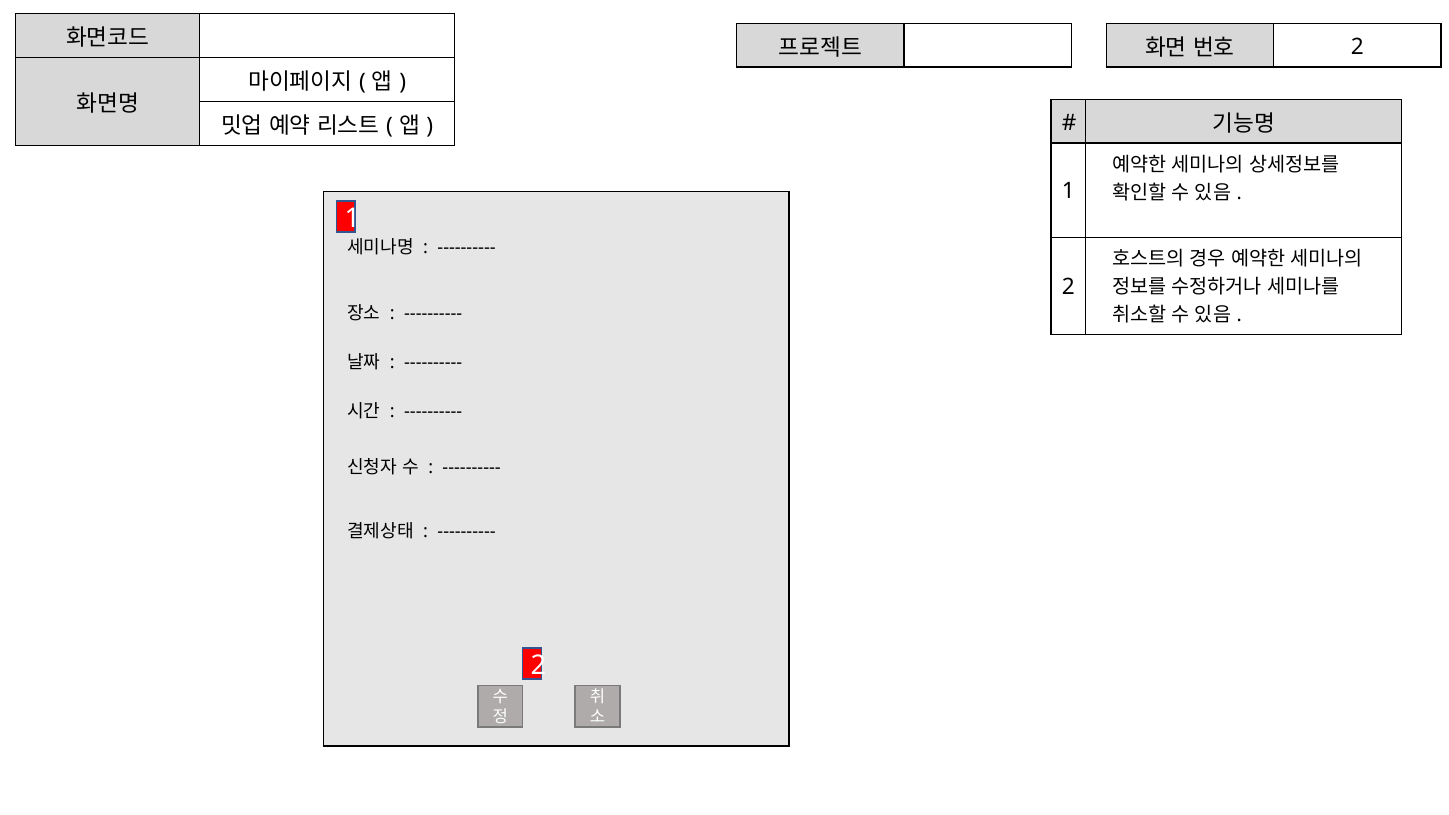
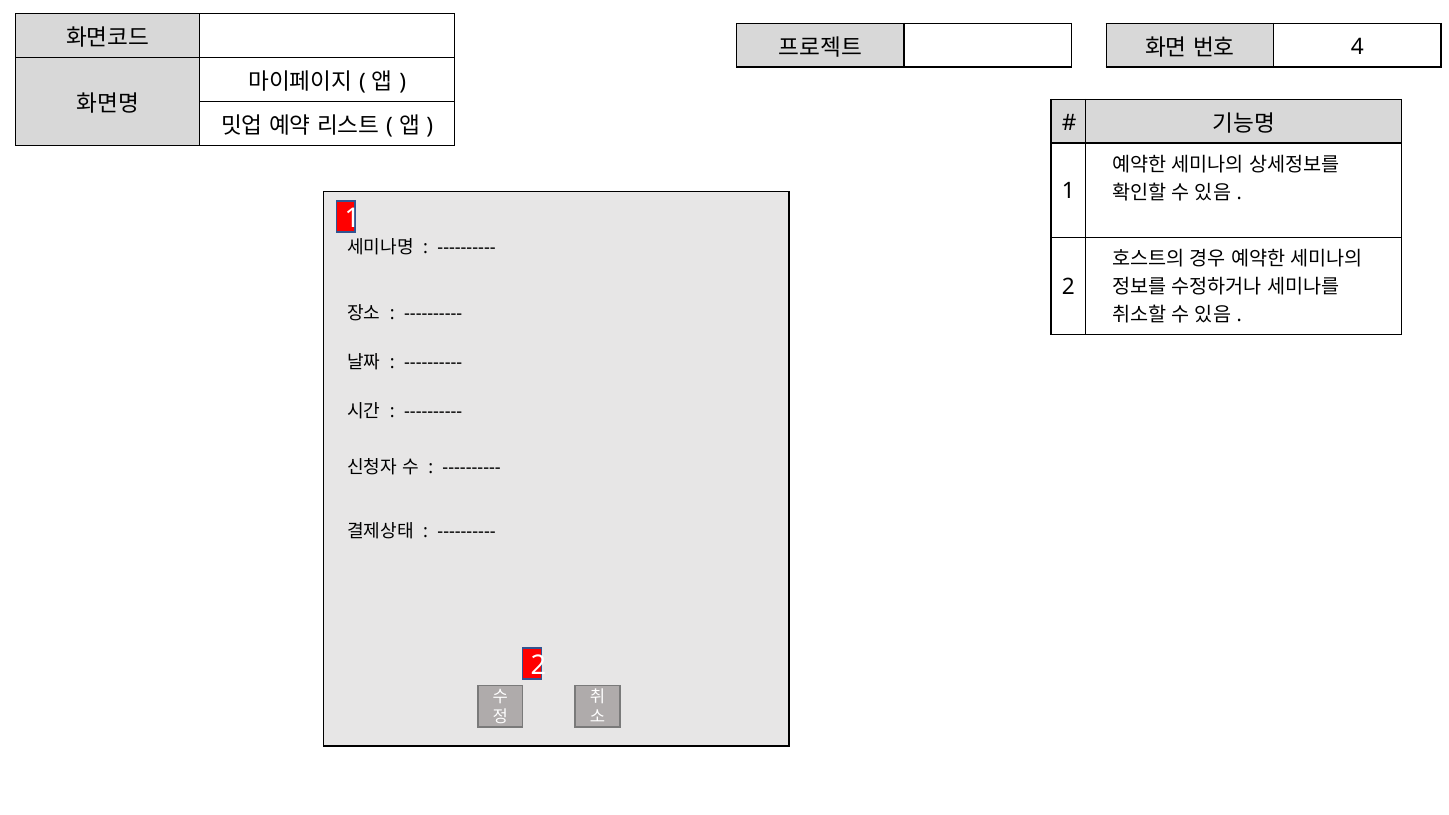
2: 2 -> 4 (1357, 47)
